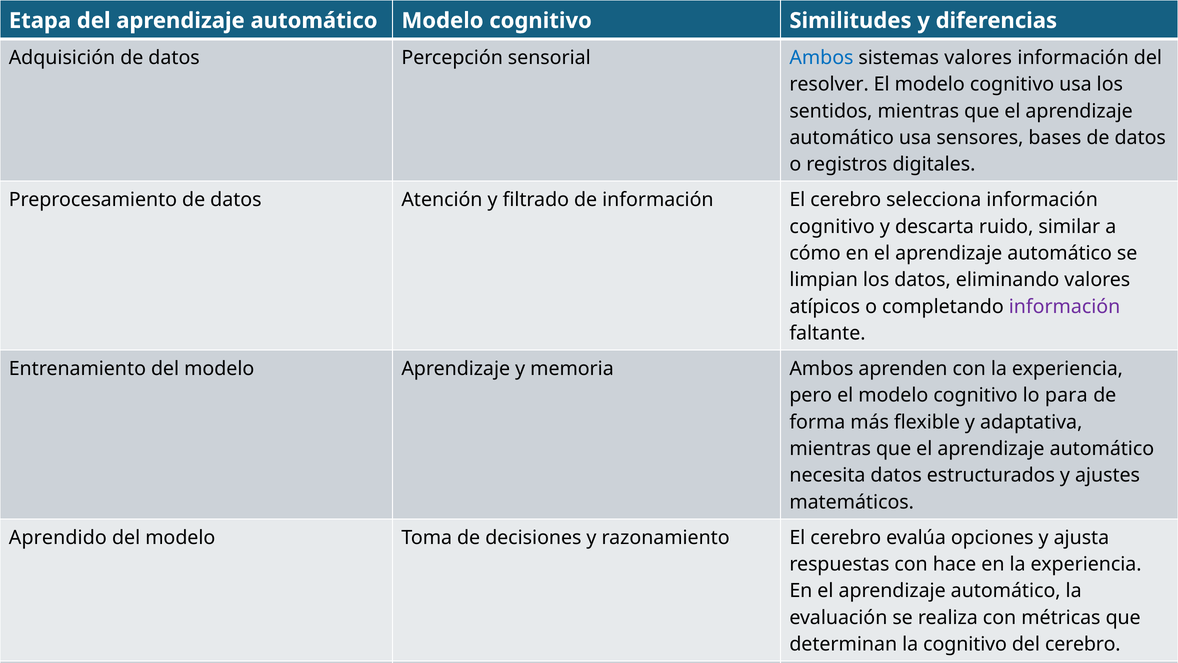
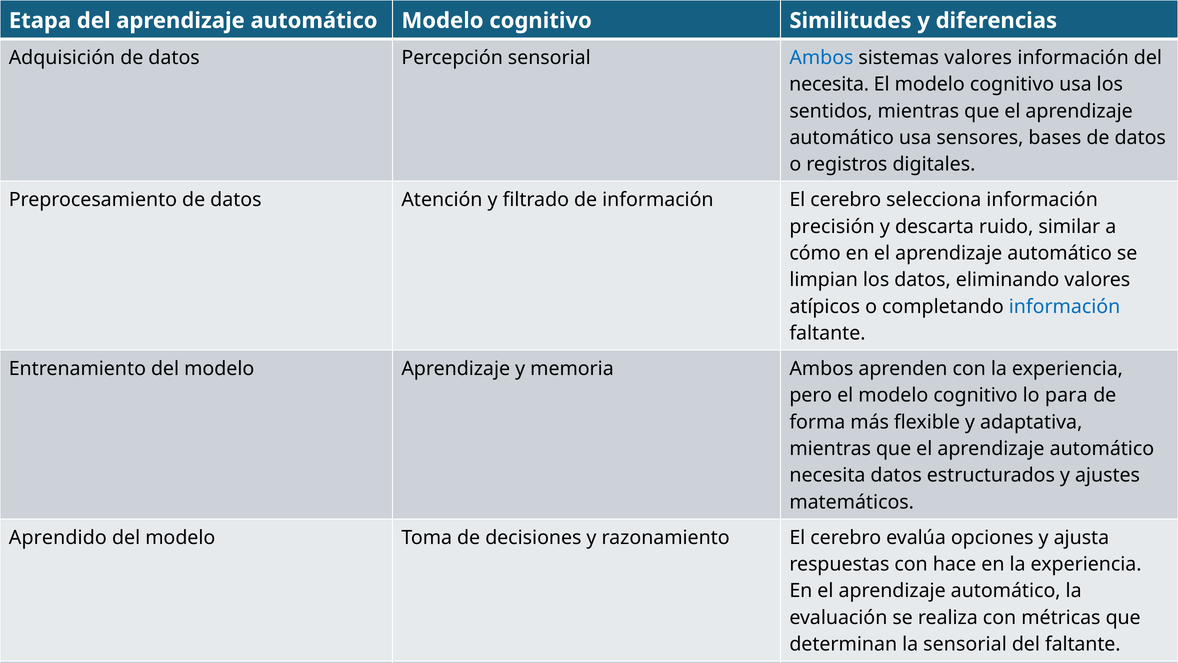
resolver: resolver -> necesita (829, 84)
cognitivo: cognitivo -> precisión (832, 227)
información colour: purple -> blue (1065, 306)
la cognitivo: cognitivo -> sensorial (965, 644)
del cerebro: cerebro -> faltante (1083, 644)
